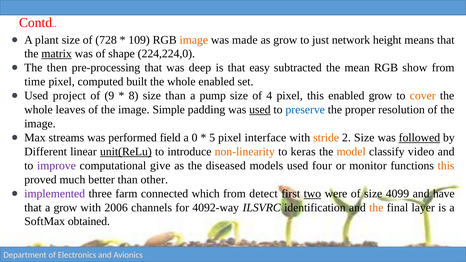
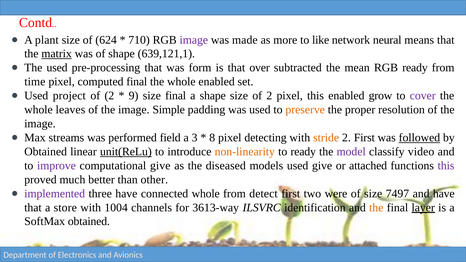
728: 728 -> 624 (106, 40)
109: 109 -> 710 (139, 40)
image colour: orange -> purple (194, 40)
as grow: grow -> more (285, 40)
just: just -> like (321, 40)
height: height -> neural (387, 40)
224,224,0: 224,224,0 -> 639,121,1 (166, 54)
The then: then -> used (57, 68)
deep: deep -> form (200, 68)
easy: easy -> over (260, 68)
RGB show: show -> ready (415, 68)
computed built: built -> final (137, 82)
9: 9 -> 2 (109, 96)
8: 8 -> 9 (134, 96)
size than: than -> final (176, 96)
a pump: pump -> shape (213, 96)
size of 4: 4 -> 2 (269, 96)
cover colour: orange -> purple (423, 96)
used underline: present -> none (260, 110)
preserve colour: blue -> orange (305, 110)
0: 0 -> 3 (195, 138)
5: 5 -> 8 (212, 138)
interface: interface -> detecting (266, 138)
2 Size: Size -> First (364, 138)
Different: Different -> Obtained (46, 152)
to keras: keras -> ready (303, 152)
model colour: orange -> purple (351, 152)
used four: four -> give (322, 166)
monitor: monitor -> attached (368, 166)
this colour: orange -> purple (446, 166)
three farm: farm -> have (126, 194)
connected which: which -> whole (206, 194)
two underline: present -> none (312, 194)
4099: 4099 -> 7497 (397, 194)
a grow: grow -> store (65, 208)
2006: 2006 -> 1004 (116, 208)
4092-way: 4092-way -> 3613-way (216, 208)
layer underline: none -> present (423, 208)
